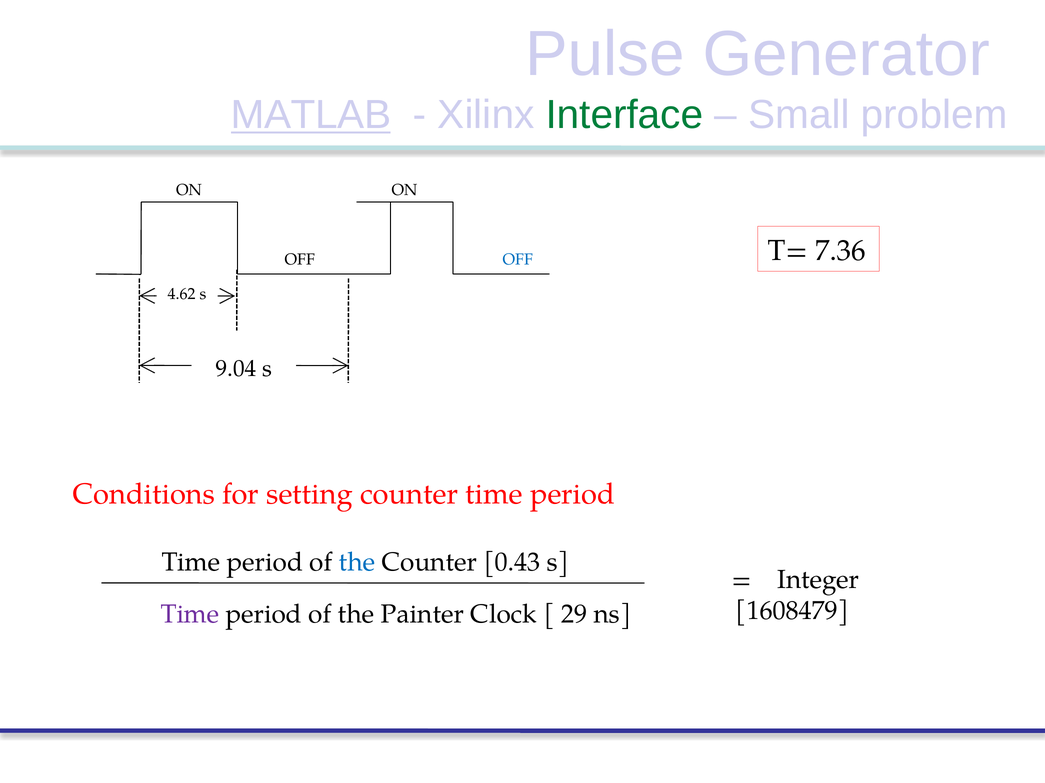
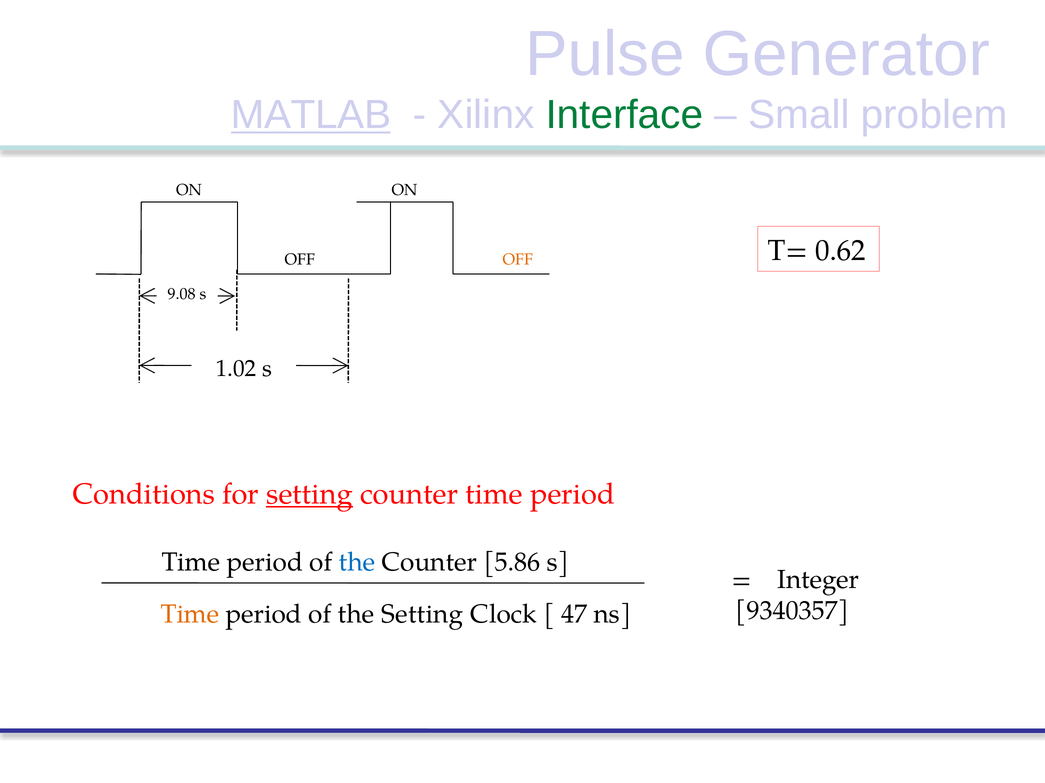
7.36: 7.36 -> 0.62 (840, 251)
OFF colour: blue -> orange (518, 260)
4.62: 4.62 -> 9.08 (182, 294)
9.04: 9.04 -> 1.02 (236, 369)
setting underline: none -> present (310, 495)
0.43: 0.43 -> 5.86 (512, 563)
1608479: 1608479 -> 9340357 (792, 611)
Time colour: purple -> orange (190, 615)
the Painter: Painter -> Setting (422, 615)
29: 29 -> 47 (574, 615)
